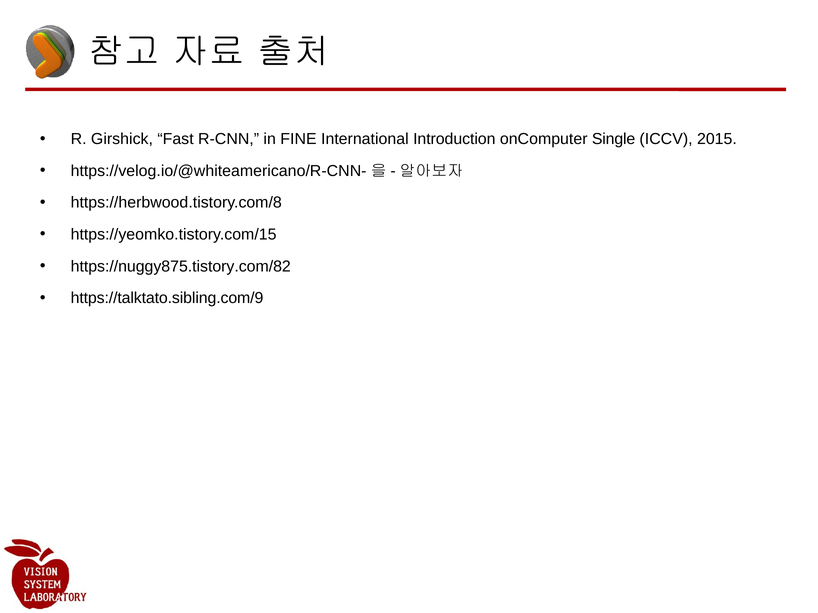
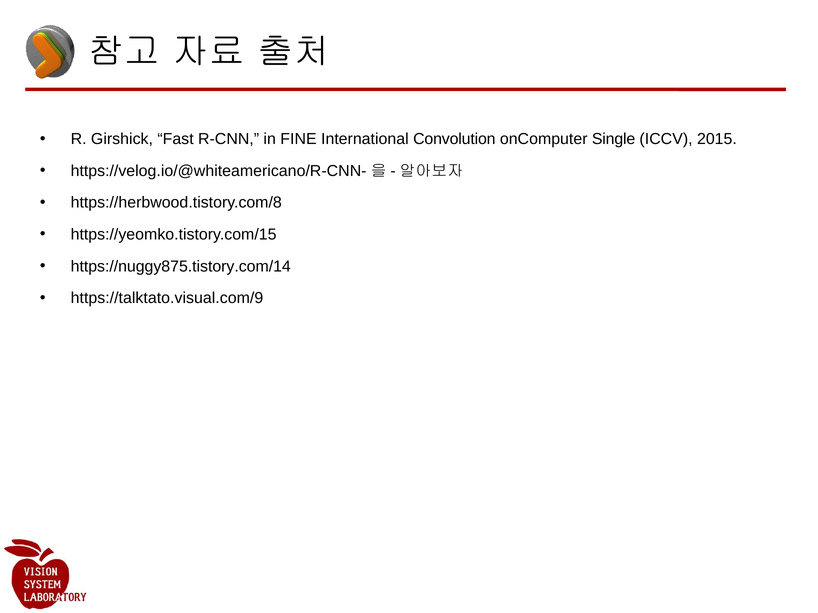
Introduction: Introduction -> Convolution (454, 139)
https://nuggy875.tistory.com/82: https://nuggy875.tistory.com/82 -> https://nuggy875.tistory.com/14 (181, 267)
https://talktato.sibling.com/9: https://talktato.sibling.com/9 -> https://talktato.visual.com/9 (167, 298)
